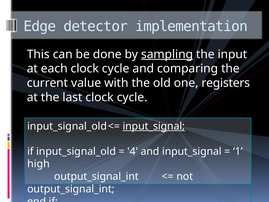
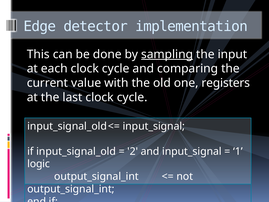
input_signal underline: present -> none (154, 126)
4: 4 -> 2 (133, 151)
high: high -> logic (39, 164)
